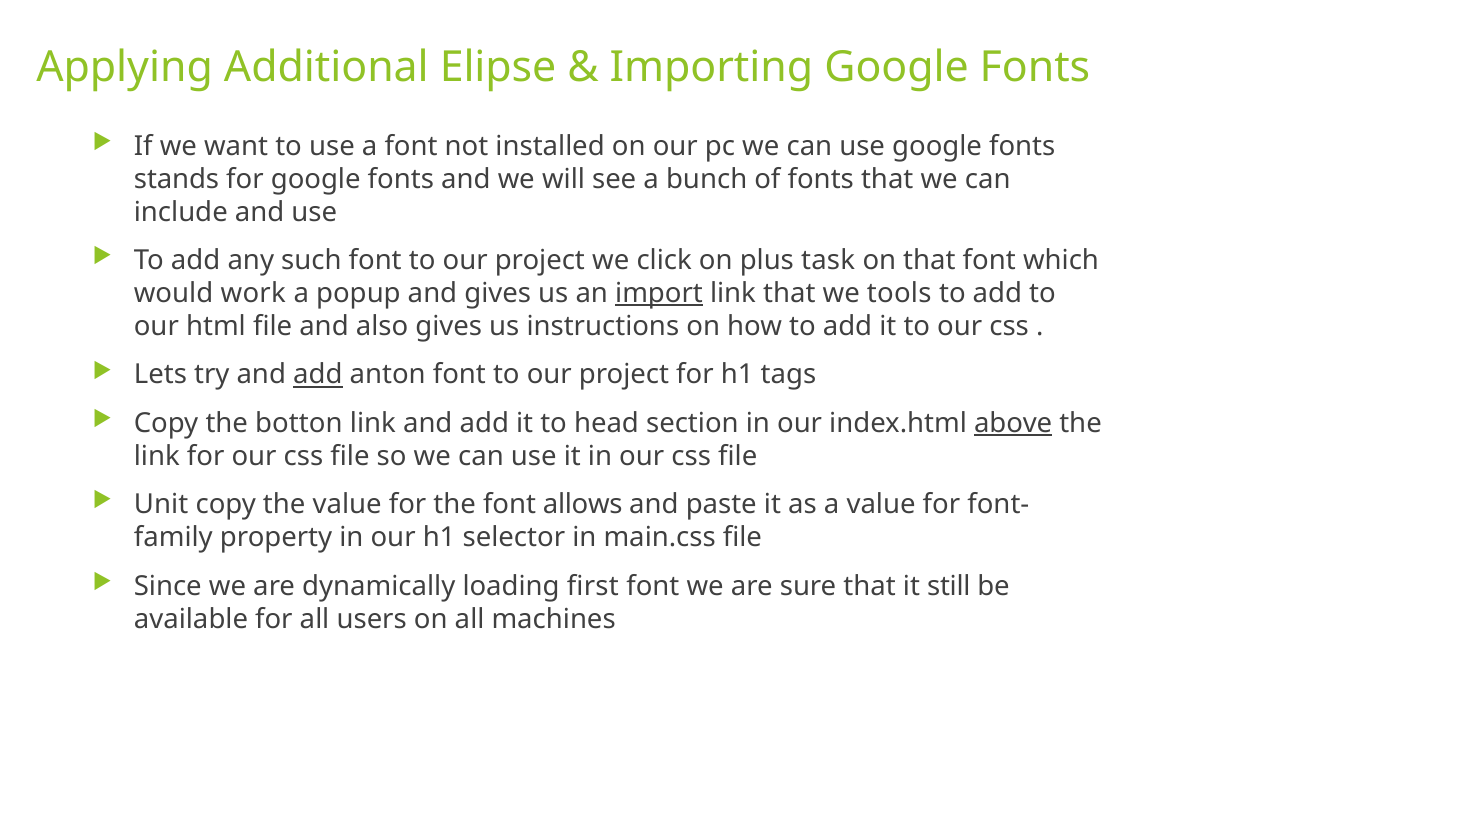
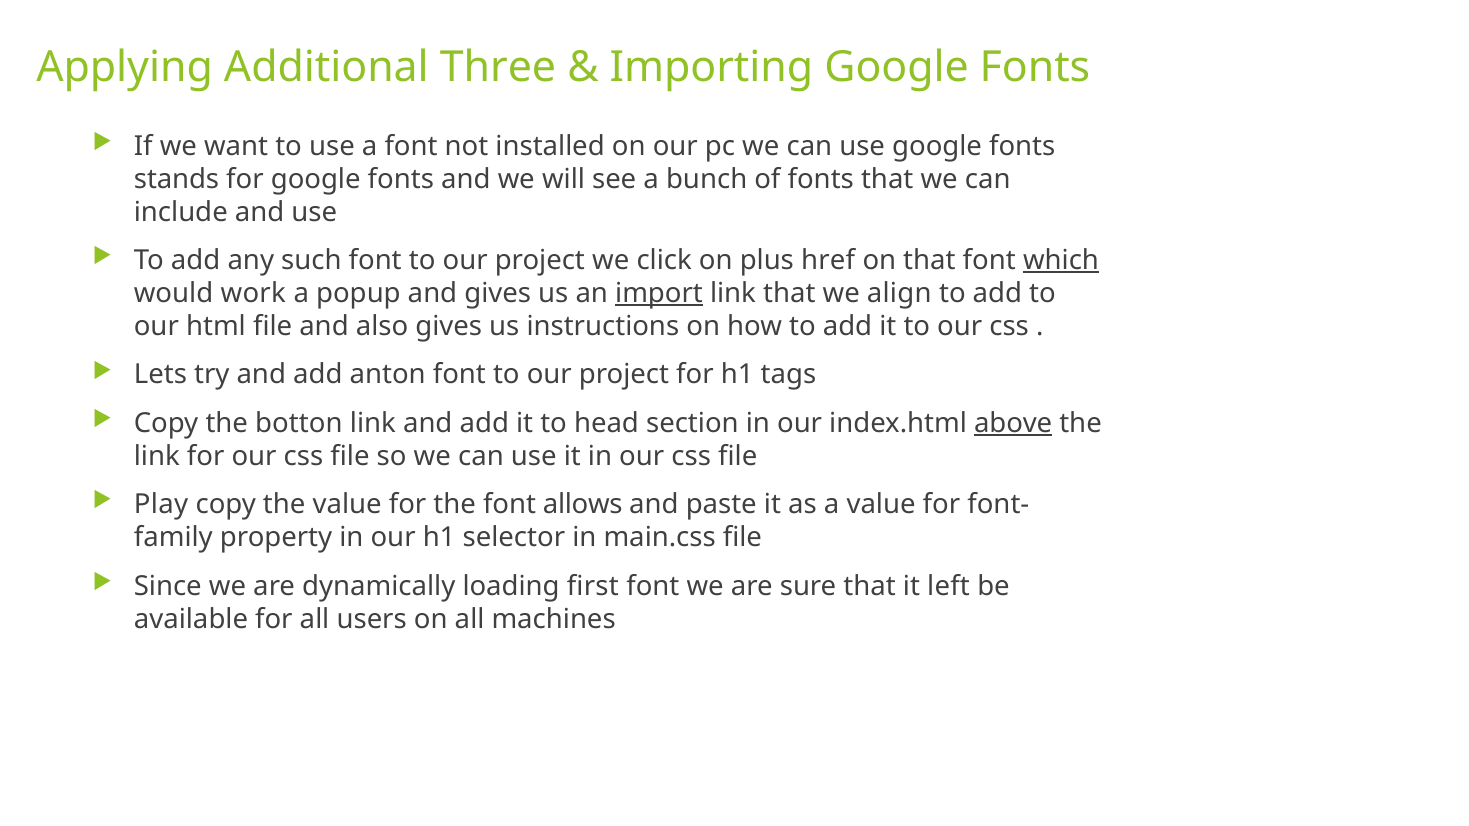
Elipse: Elipse -> Three (498, 67)
task: task -> href (828, 261)
which underline: none -> present (1061, 261)
tools: tools -> align (899, 294)
add underline: present -> none (318, 375)
Unit: Unit -> Play (161, 505)
still: still -> left (949, 586)
